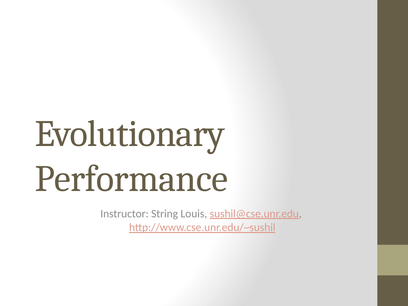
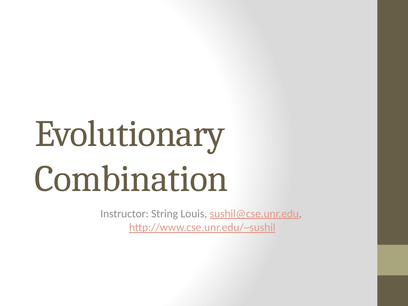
Performance: Performance -> Combination (131, 179)
